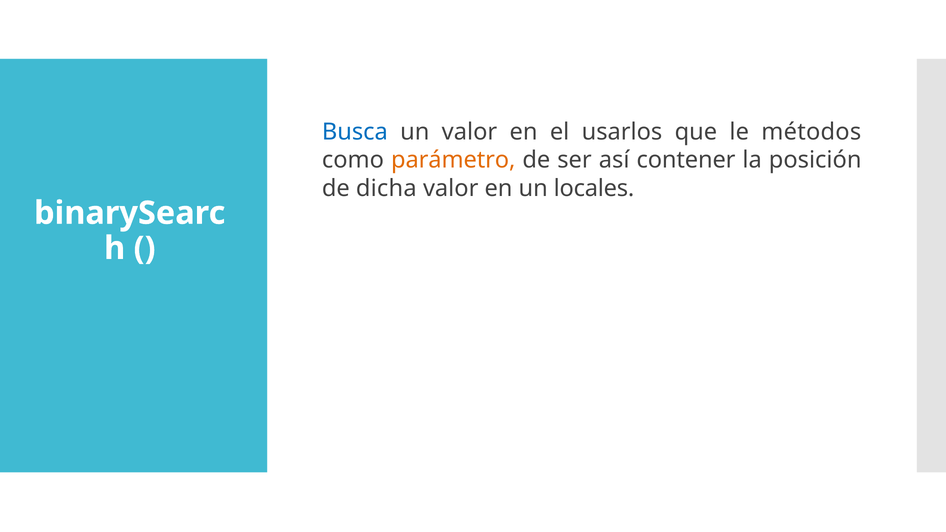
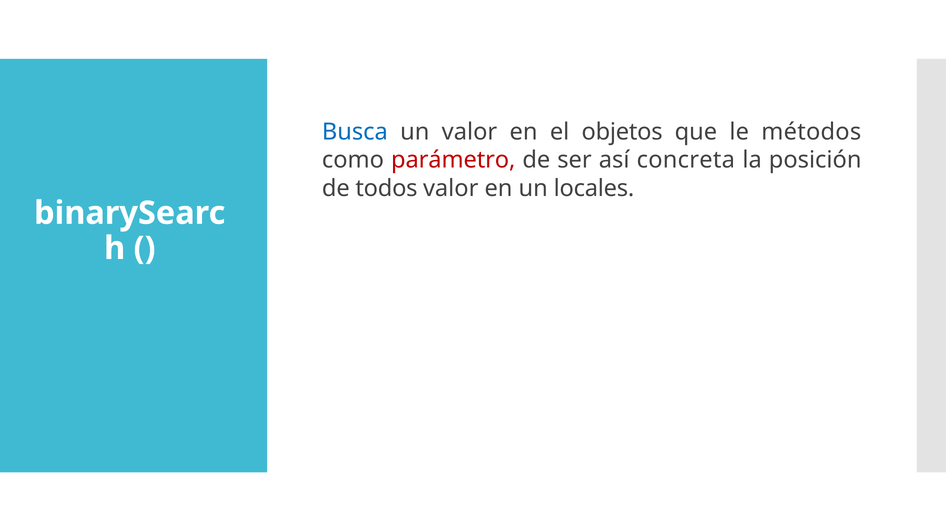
usarlos: usarlos -> objetos (622, 132)
parámetro colour: orange -> red (453, 160)
contener: contener -> concreta (686, 160)
dicha: dicha -> todos (386, 189)
